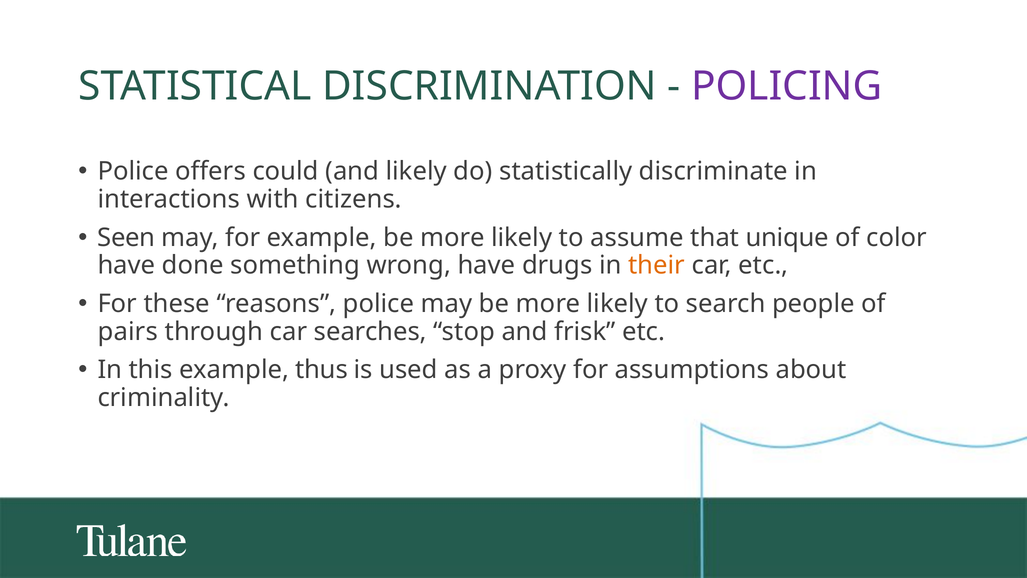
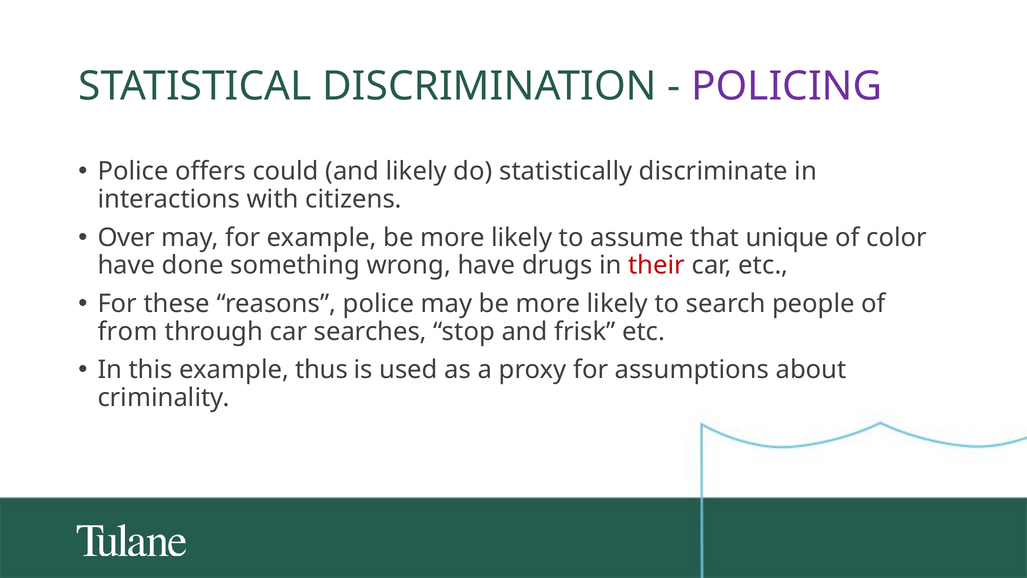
Seen: Seen -> Over (126, 237)
their colour: orange -> red (657, 265)
pairs: pairs -> from (128, 331)
